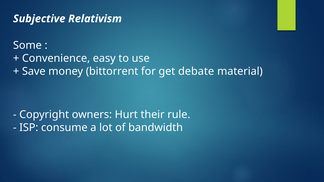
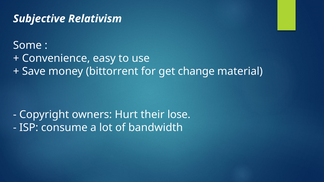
debate: debate -> change (196, 71)
rule: rule -> lose (179, 115)
